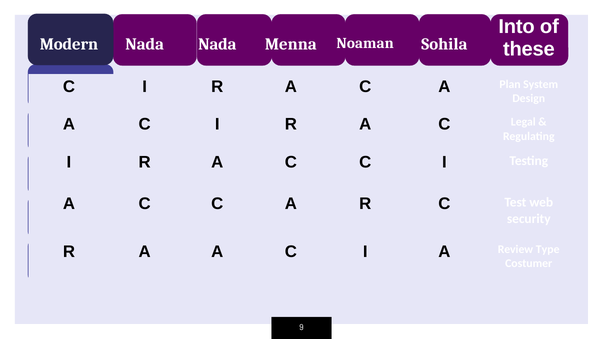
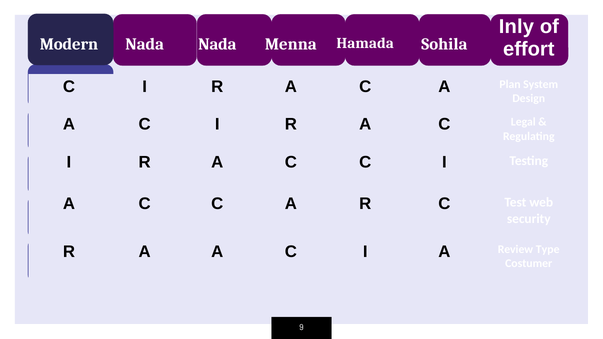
Into: Into -> Inly (516, 27)
Noaman: Noaman -> Hamada (365, 43)
these: these -> effort (529, 49)
